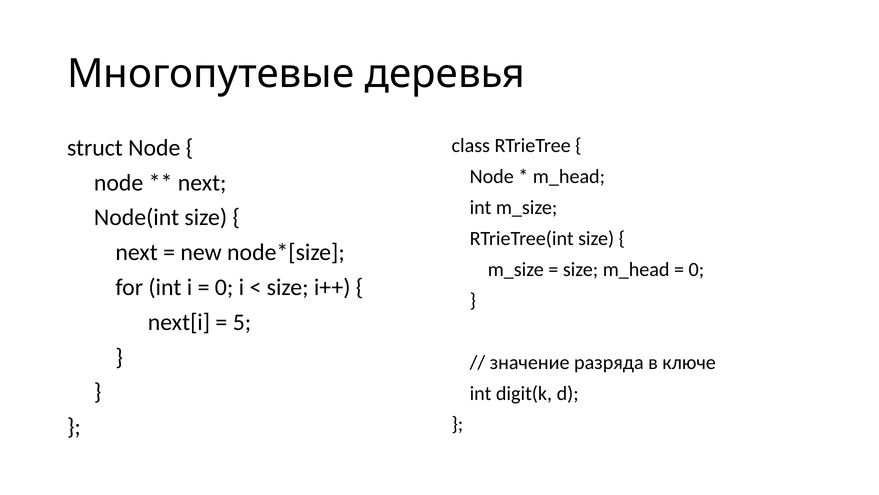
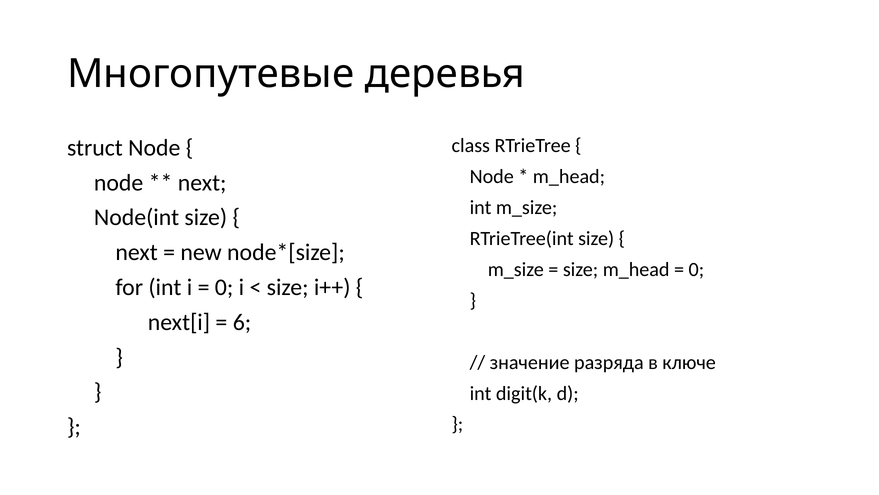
5: 5 -> 6 (242, 322)
